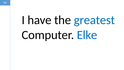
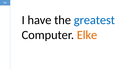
Elke colour: blue -> orange (87, 35)
